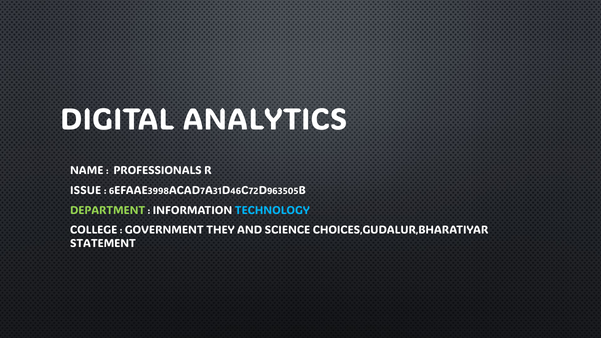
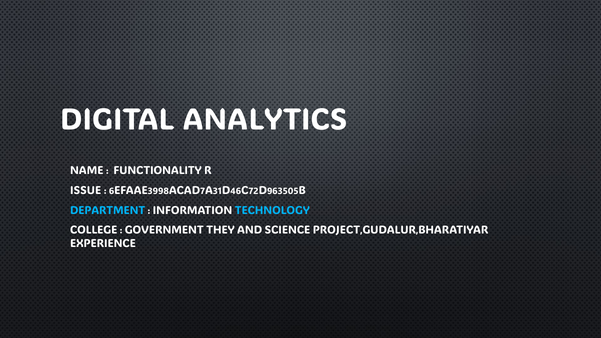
PROFESSIONALS: PROFESSIONALS -> FUNCTIONALITY (158, 171)
DEPARTMENT colour: light green -> light blue (108, 210)
CHOICES: CHOICES -> PROJECT (336, 230)
STATEMENT: STATEMENT -> EXPERIENCE (103, 244)
